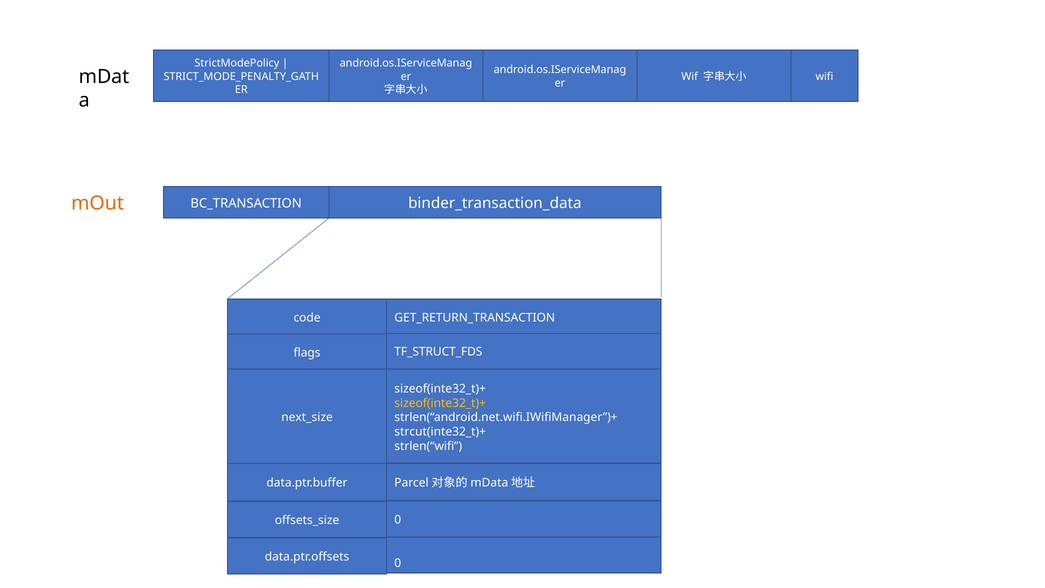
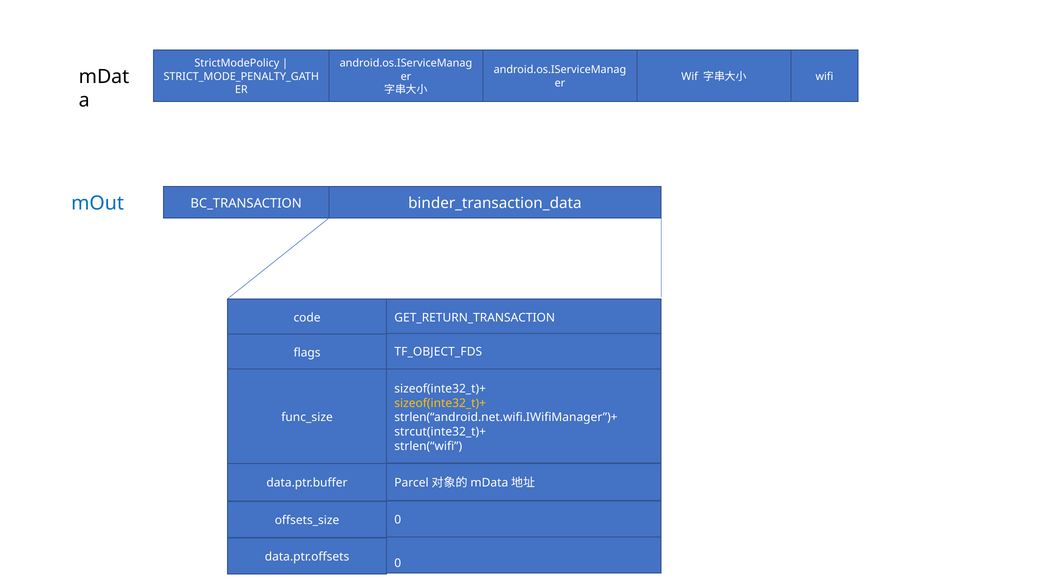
mOut colour: orange -> blue (98, 203)
TF_STRUCT_FDS: TF_STRUCT_FDS -> TF_OBJECT_FDS (438, 352)
next_size: next_size -> func_size (307, 417)
